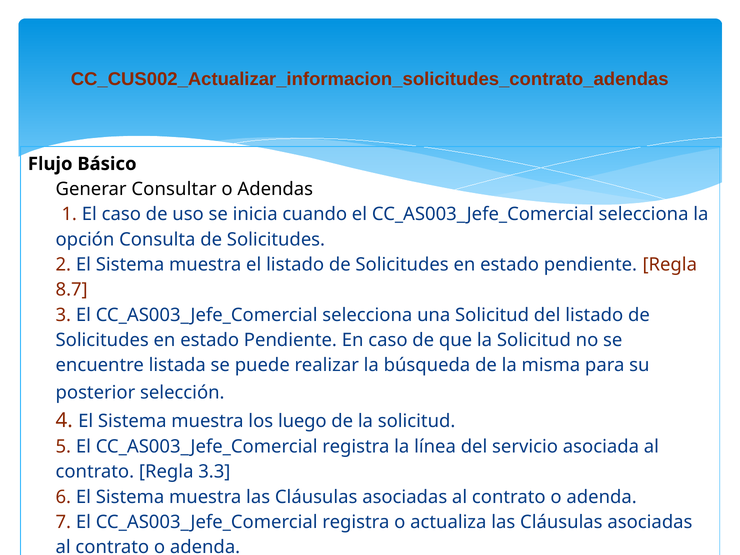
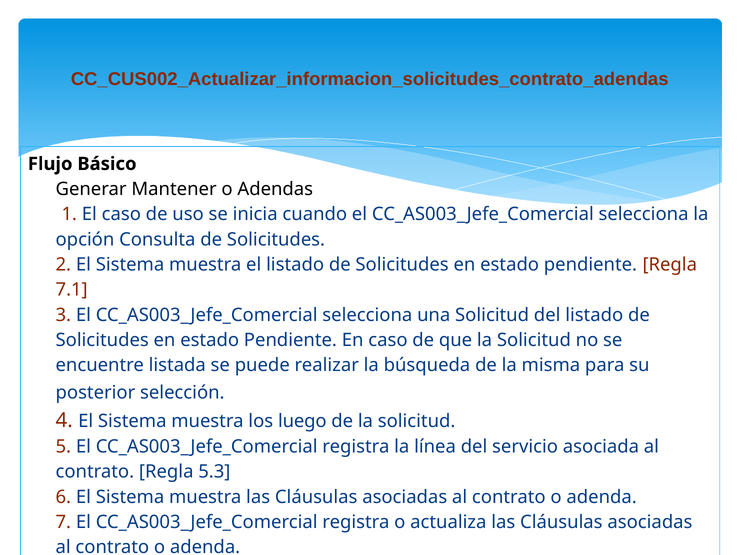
Consultar: Consultar -> Mantener (174, 189)
8.7: 8.7 -> 7.1 (72, 290)
3.3: 3.3 -> 5.3 (214, 472)
